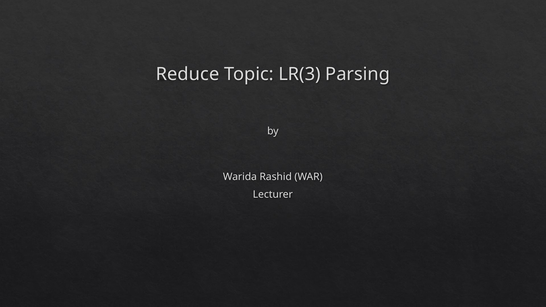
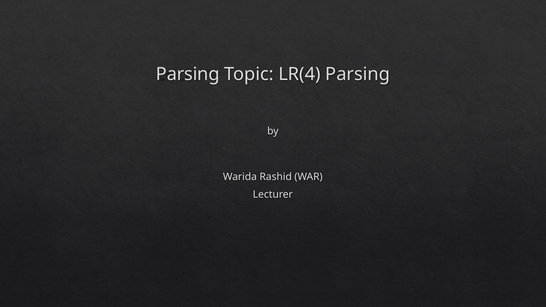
Reduce: Reduce -> Parsing (188, 74)
LR(3: LR(3 -> LR(4 (299, 74)
